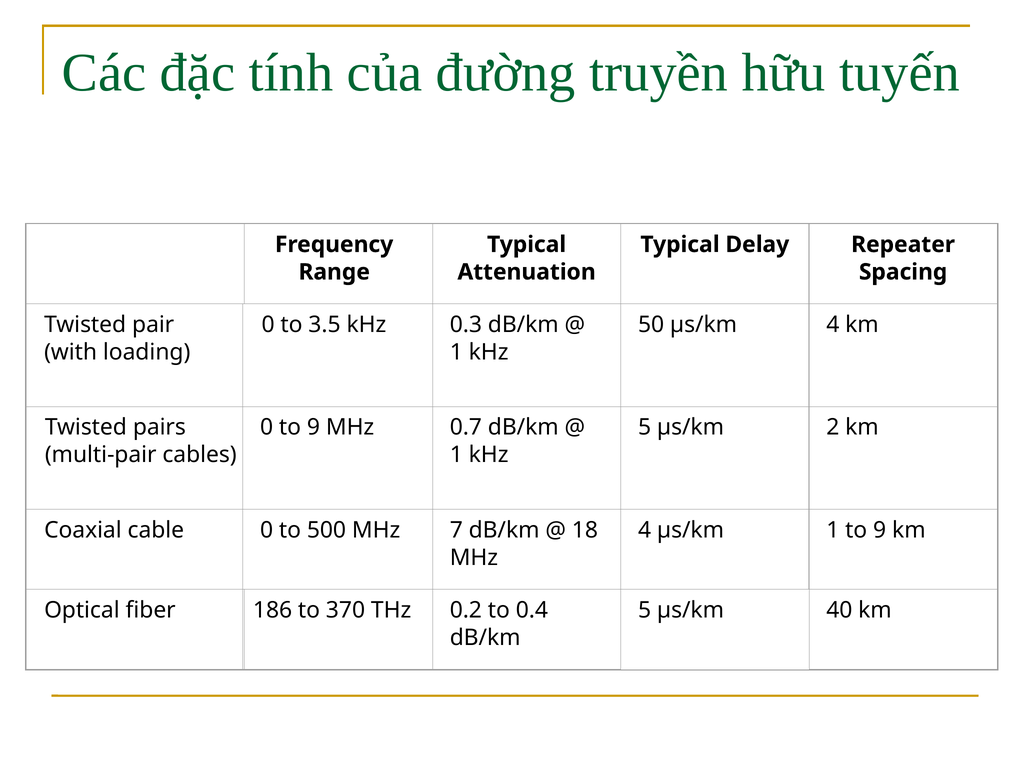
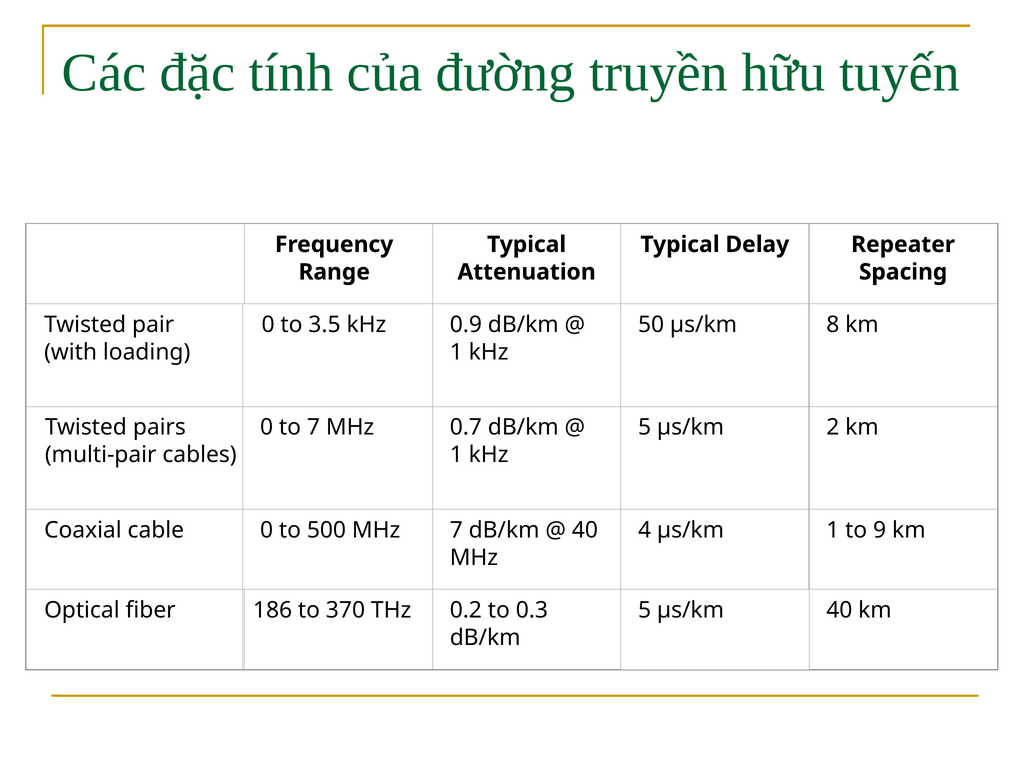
0.3: 0.3 -> 0.9 (466, 324)
µs/km 4: 4 -> 8 (833, 324)
0 to 9: 9 -> 7 (313, 427)
18: 18 -> 40 (585, 530)
0.4: 0.4 -> 0.3 (532, 610)
